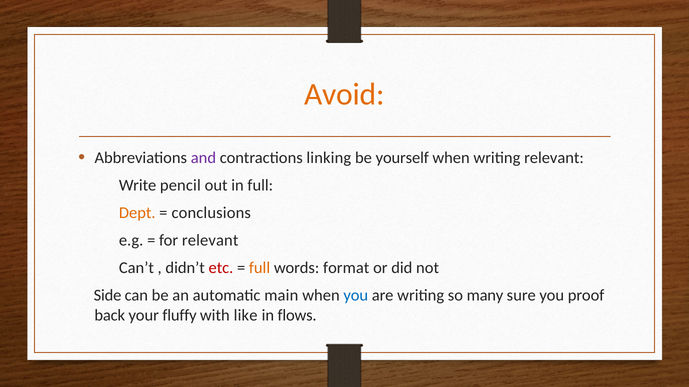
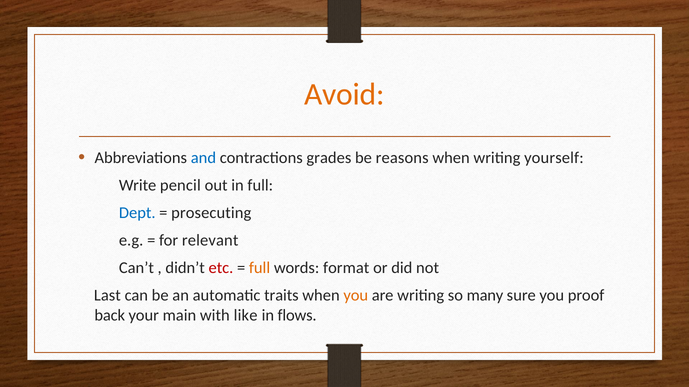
and colour: purple -> blue (203, 158)
linking: linking -> grades (329, 158)
yourself: yourself -> reasons (402, 158)
writing relevant: relevant -> yourself (554, 158)
Dept colour: orange -> blue (137, 213)
conclusions: conclusions -> prosecuting (211, 213)
Side: Side -> Last (107, 296)
main: main -> traits (281, 296)
you colour: blue -> orange (356, 296)
fluffy: fluffy -> main (179, 316)
